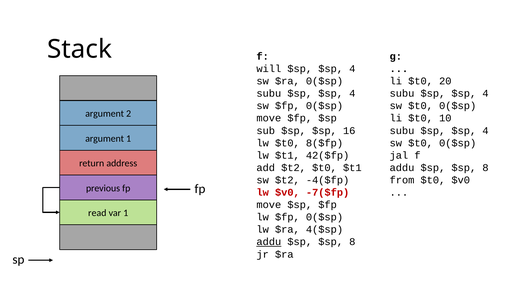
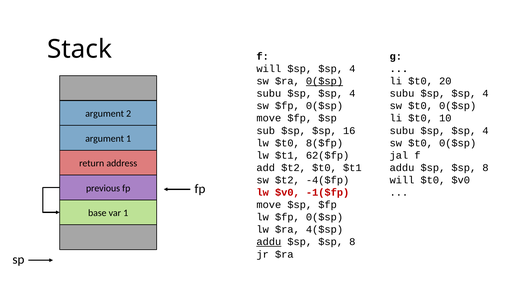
0($sp underline: none -> present (324, 81)
42($fp: 42($fp -> 62($fp (328, 156)
from: from -> will (402, 180)
-7($fp: -7($fp -> -1($fp (328, 193)
read: read -> base (97, 213)
